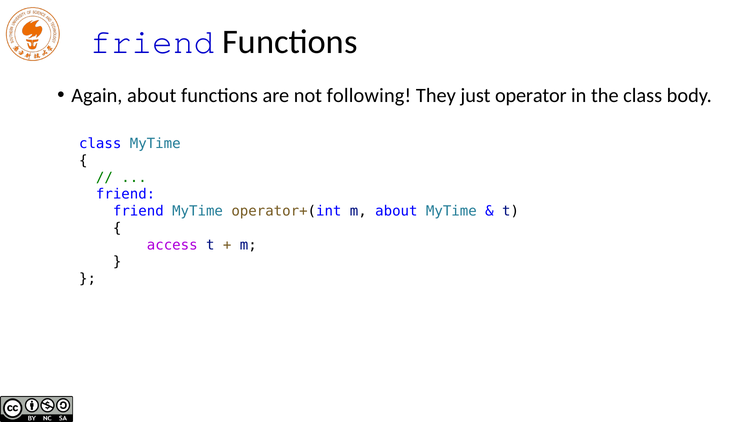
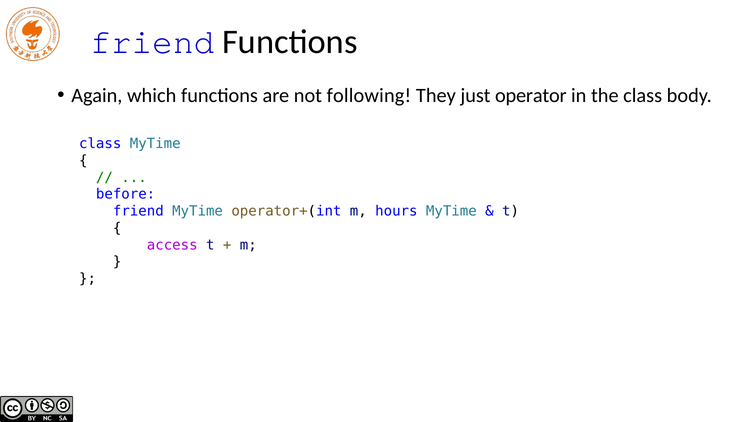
Again about: about -> which (152, 95)
friend: friend -> before (126, 194)
m about: about -> hours (396, 211)
